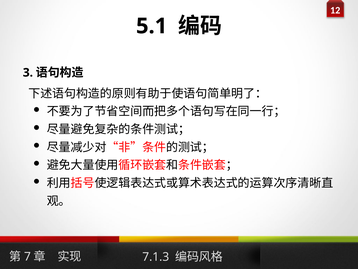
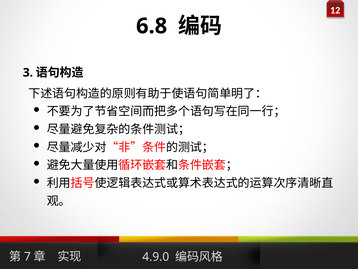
5.1: 5.1 -> 6.8 (152, 26)
7.1.3: 7.1.3 -> 4.9.0 (156, 256)
